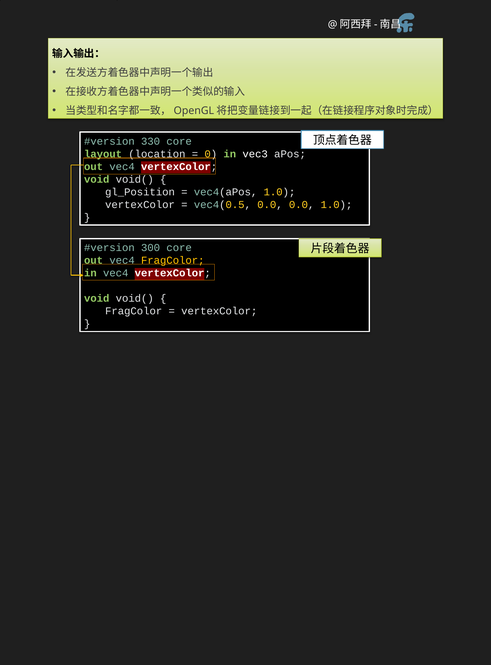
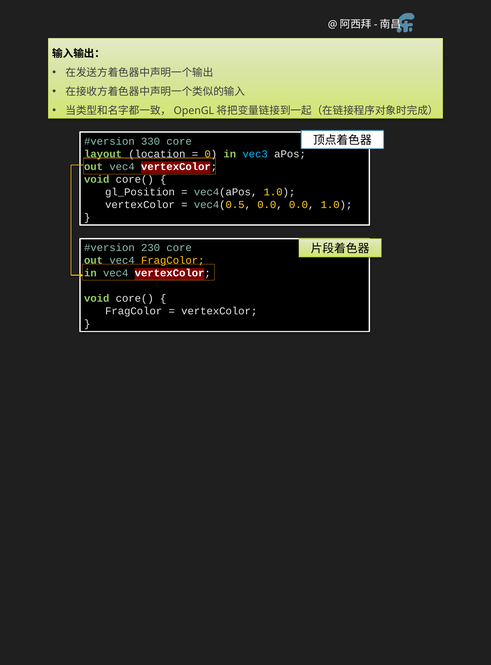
vec3 colour: white -> light blue (255, 154)
void(: void( -> core( (135, 179)
300: 300 -> 230 (151, 248)
void(: void( -> core( (135, 299)
